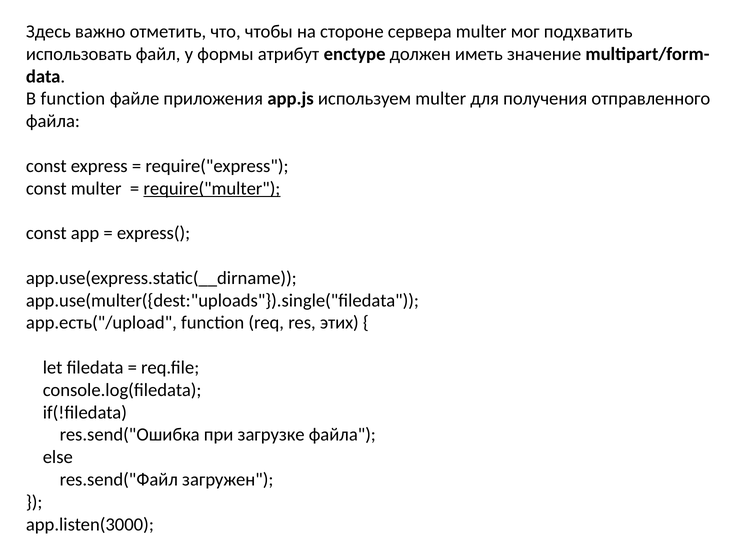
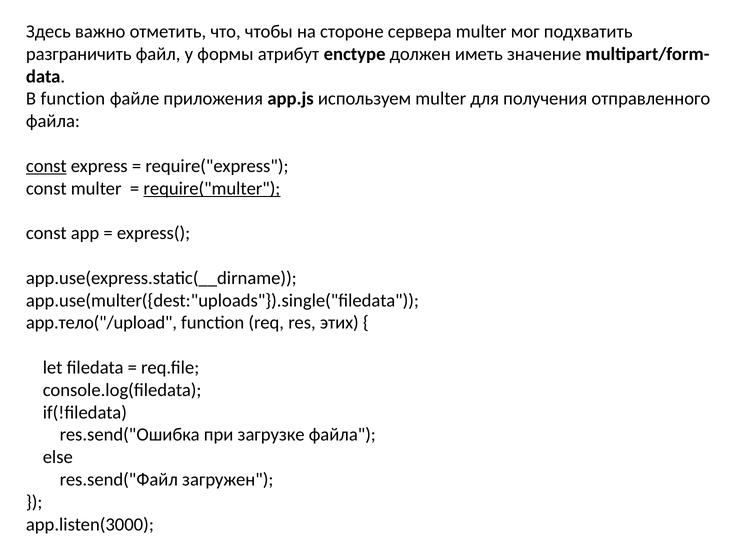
использовать: использовать -> разграничить (79, 54)
const underline: none -> present (46, 166)
app.есть("/upload: app.есть("/upload -> app.тело("/upload (101, 322)
